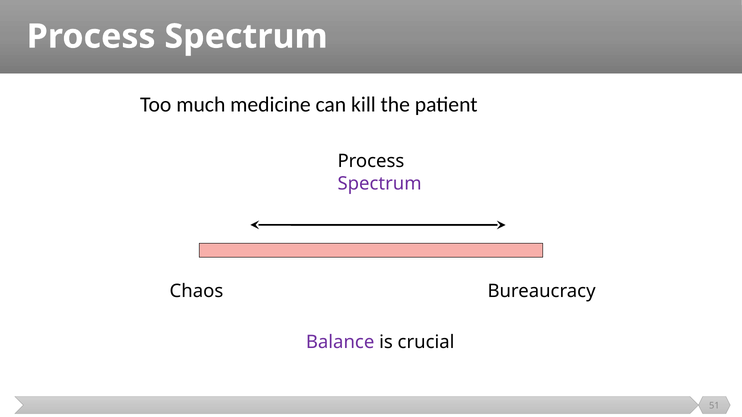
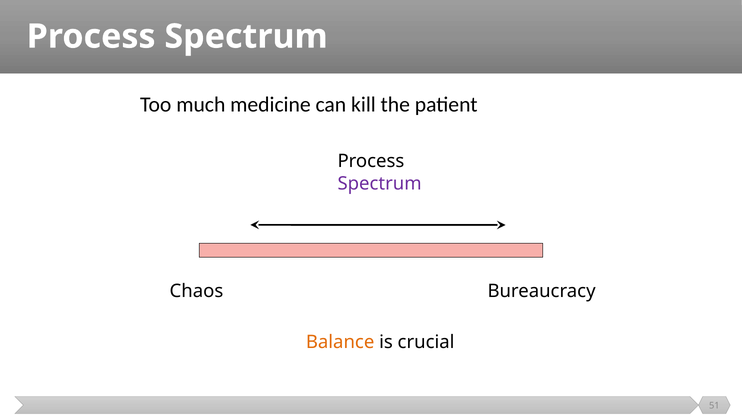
Balance colour: purple -> orange (340, 342)
